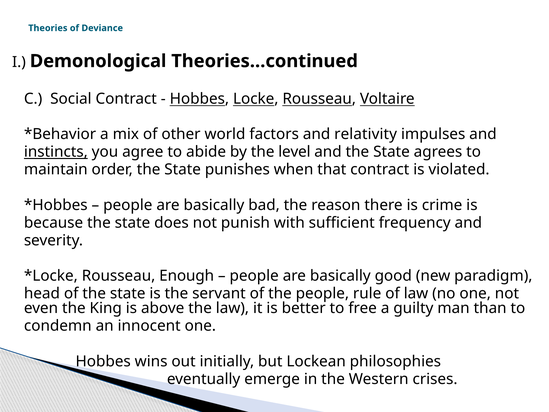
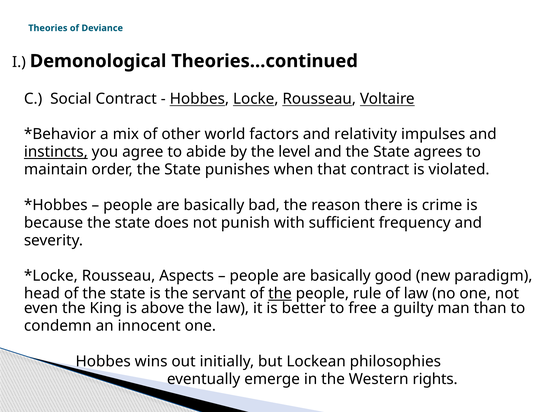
Enough: Enough -> Aspects (187, 276)
the underline: none -> present (280, 293)
crises: crises -> rights (435, 379)
